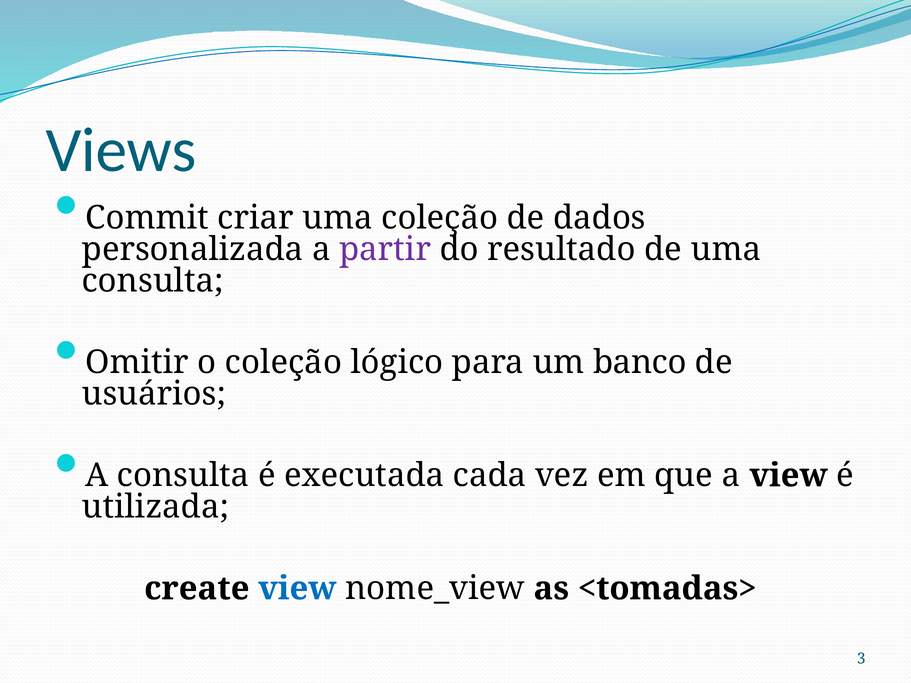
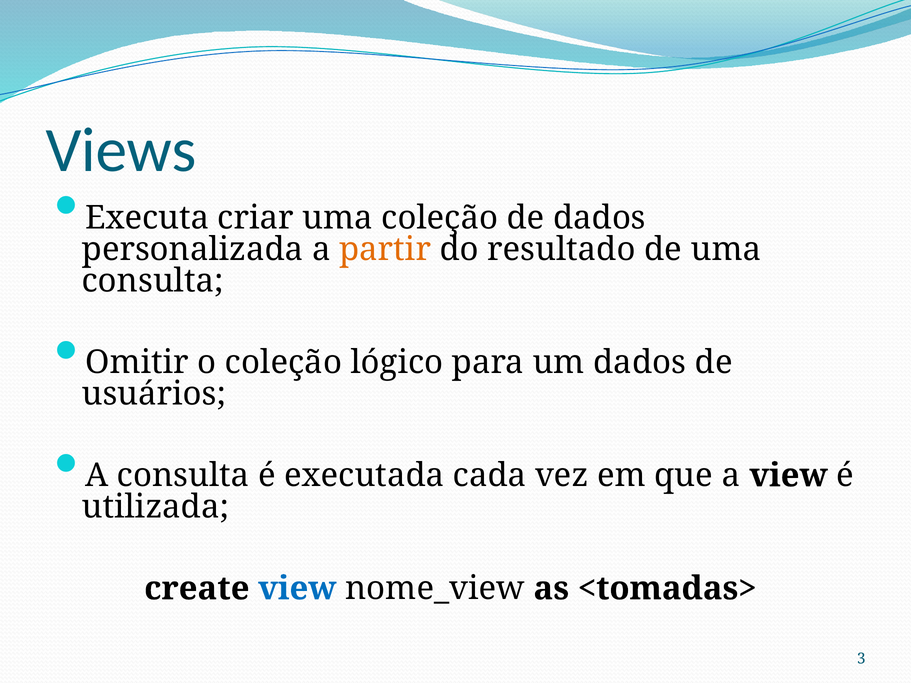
Commit: Commit -> Executa (147, 218)
partir colour: purple -> orange (385, 250)
um banco: banco -> dados (640, 363)
